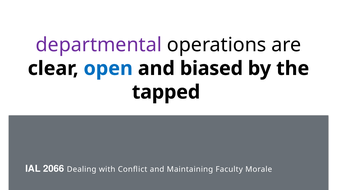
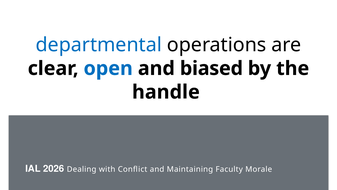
departmental colour: purple -> blue (99, 45)
tapped: tapped -> handle (166, 92)
2066: 2066 -> 2026 (54, 168)
